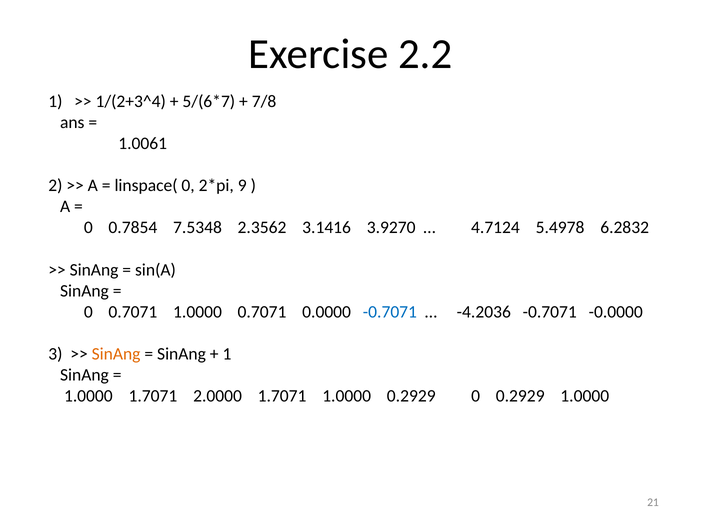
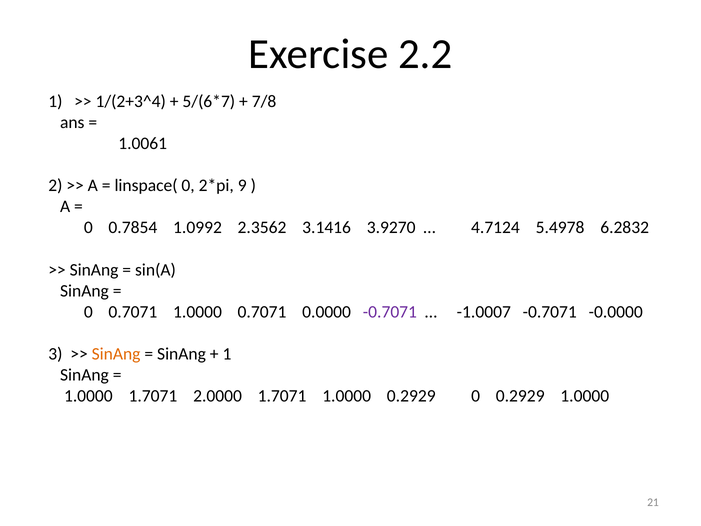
7.5348: 7.5348 -> 1.0992 (197, 228)
-0.7071 colour: blue -> purple (390, 312)
-4.2036: -4.2036 -> -1.0007 (484, 312)
